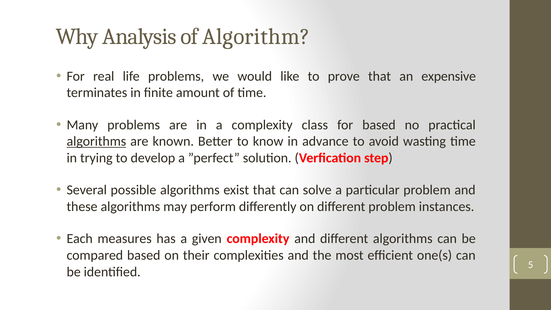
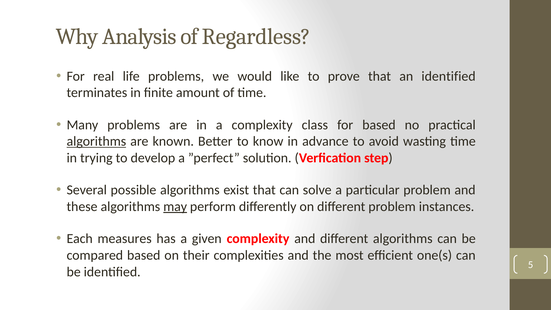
Algorithm: Algorithm -> Regardless (256, 36)
an expensive: expensive -> identified (449, 76)
may underline: none -> present (175, 207)
